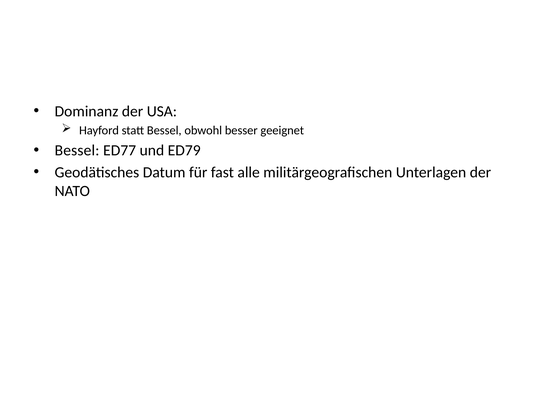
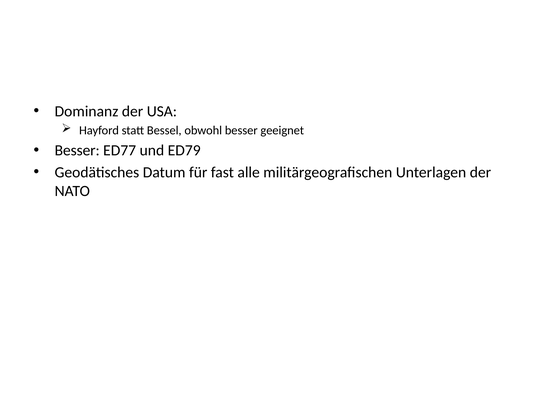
Bessel: Bessel -> Besser (77, 150)
